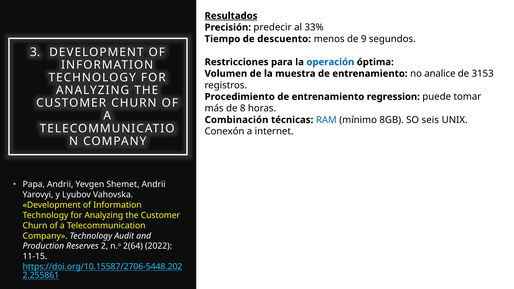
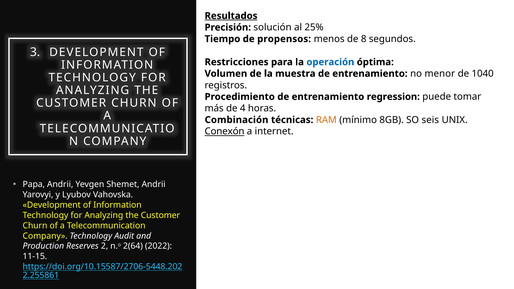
predecir: predecir -> solución (273, 27)
33%: 33% -> 25% (314, 27)
descuento: descuento -> propensos (284, 39)
9: 9 -> 8 (364, 39)
analice: analice -> menor (440, 74)
3153: 3153 -> 1040 (483, 74)
8: 8 -> 4 (243, 108)
RAM colour: blue -> orange (326, 120)
Conexón underline: none -> present (224, 131)
